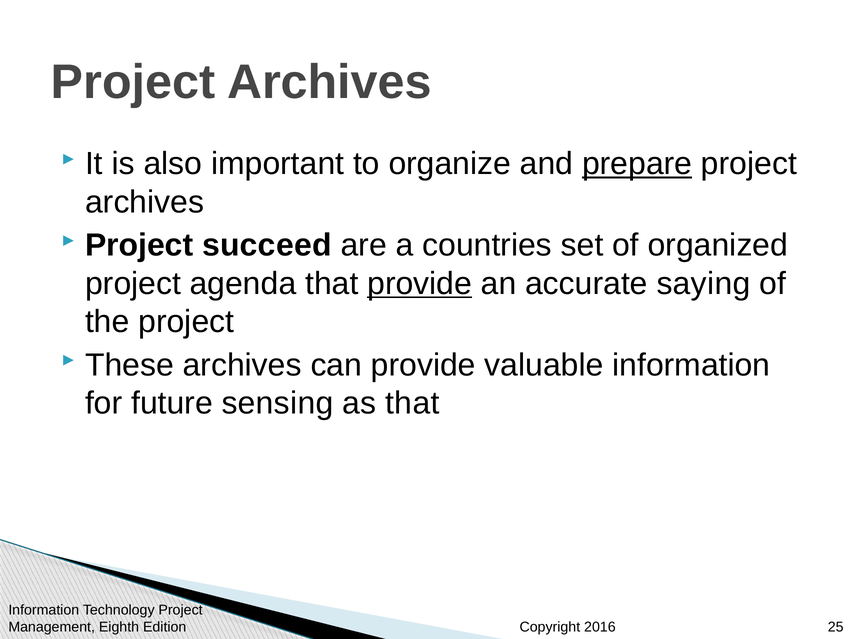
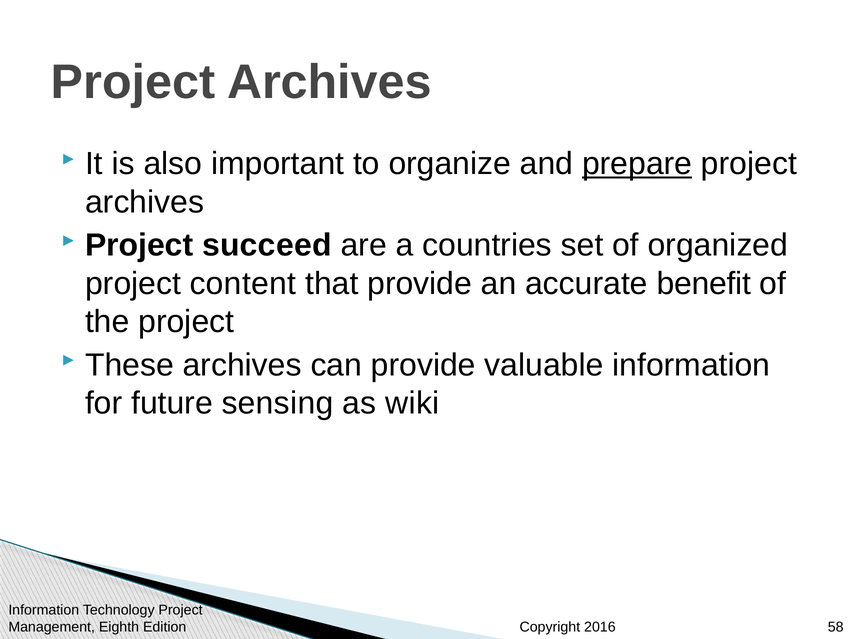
agenda: agenda -> content (243, 284)
provide underline: present -> none (420, 284)
saying: saying -> benefit (704, 284)
as that: that -> wiki (412, 403)
25: 25 -> 58 (836, 627)
